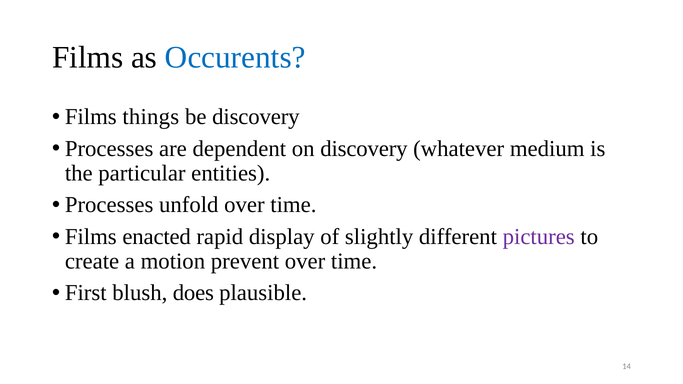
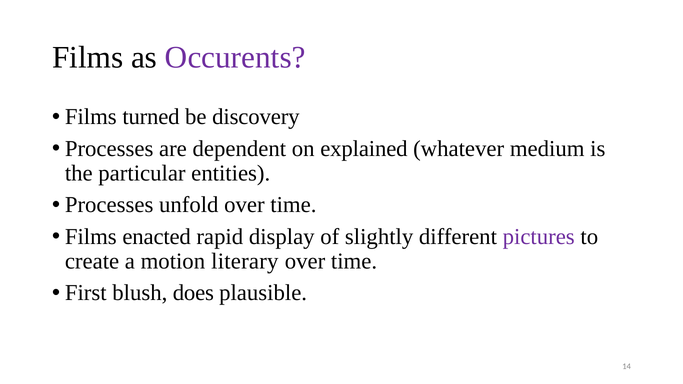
Occurents colour: blue -> purple (235, 57)
things: things -> turned (151, 117)
on discovery: discovery -> explained (364, 149)
prevent: prevent -> literary (245, 261)
